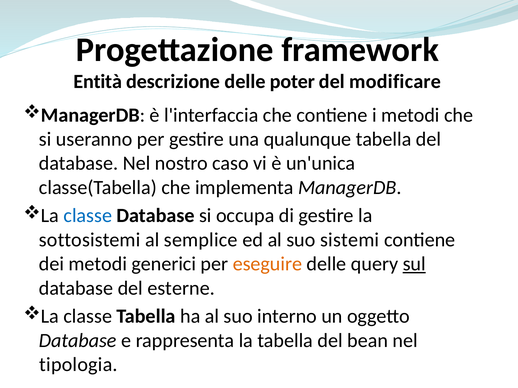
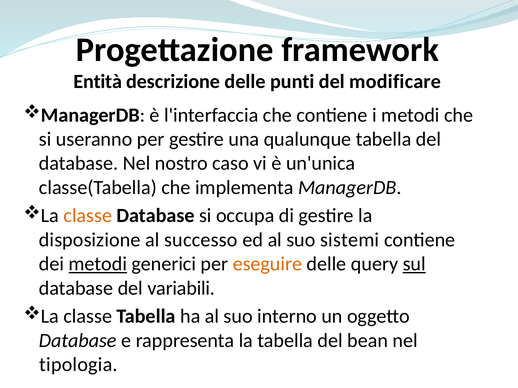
poter: poter -> punti (292, 82)
classe colour: blue -> orange (88, 216)
sottosistemi: sottosistemi -> disposizione (90, 240)
semplice: semplice -> successo (201, 240)
metodi underline: none -> present (98, 264)
esterne: esterne -> variabili (181, 289)
